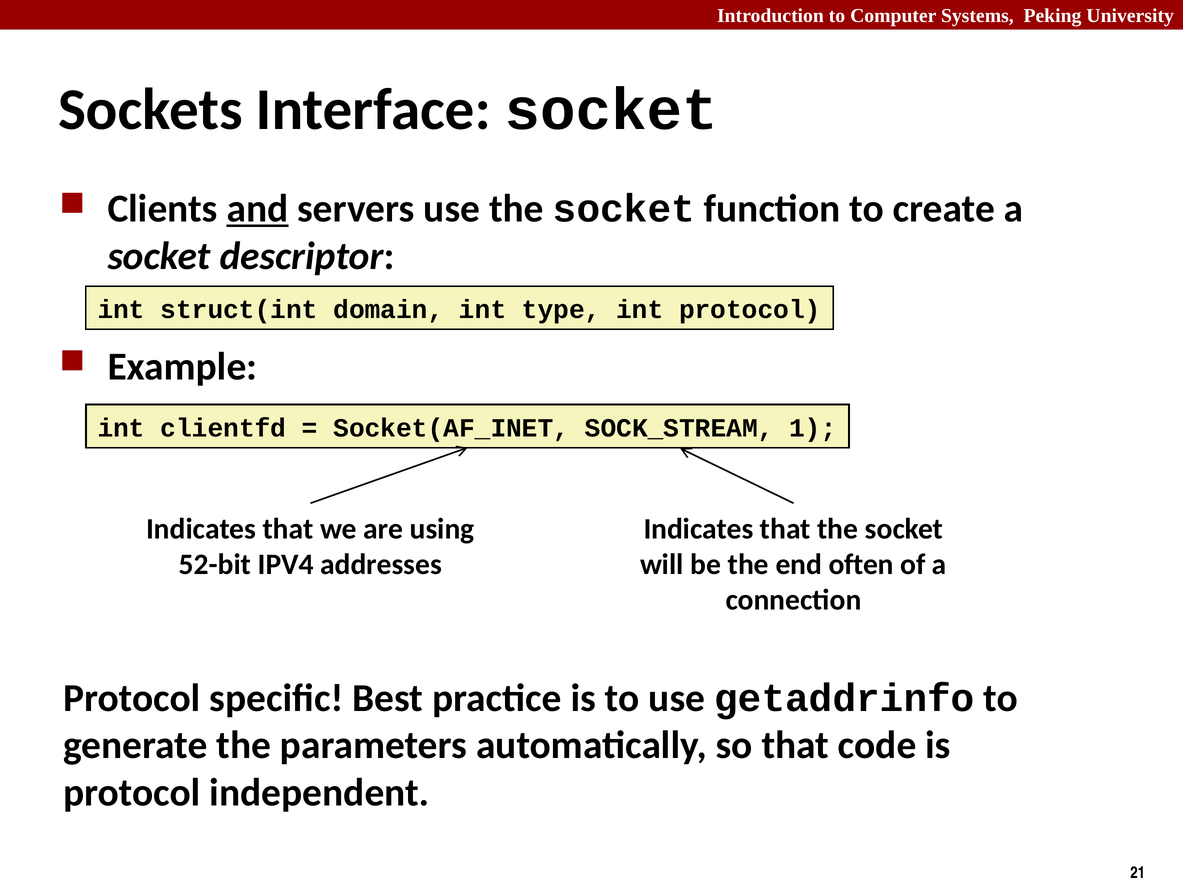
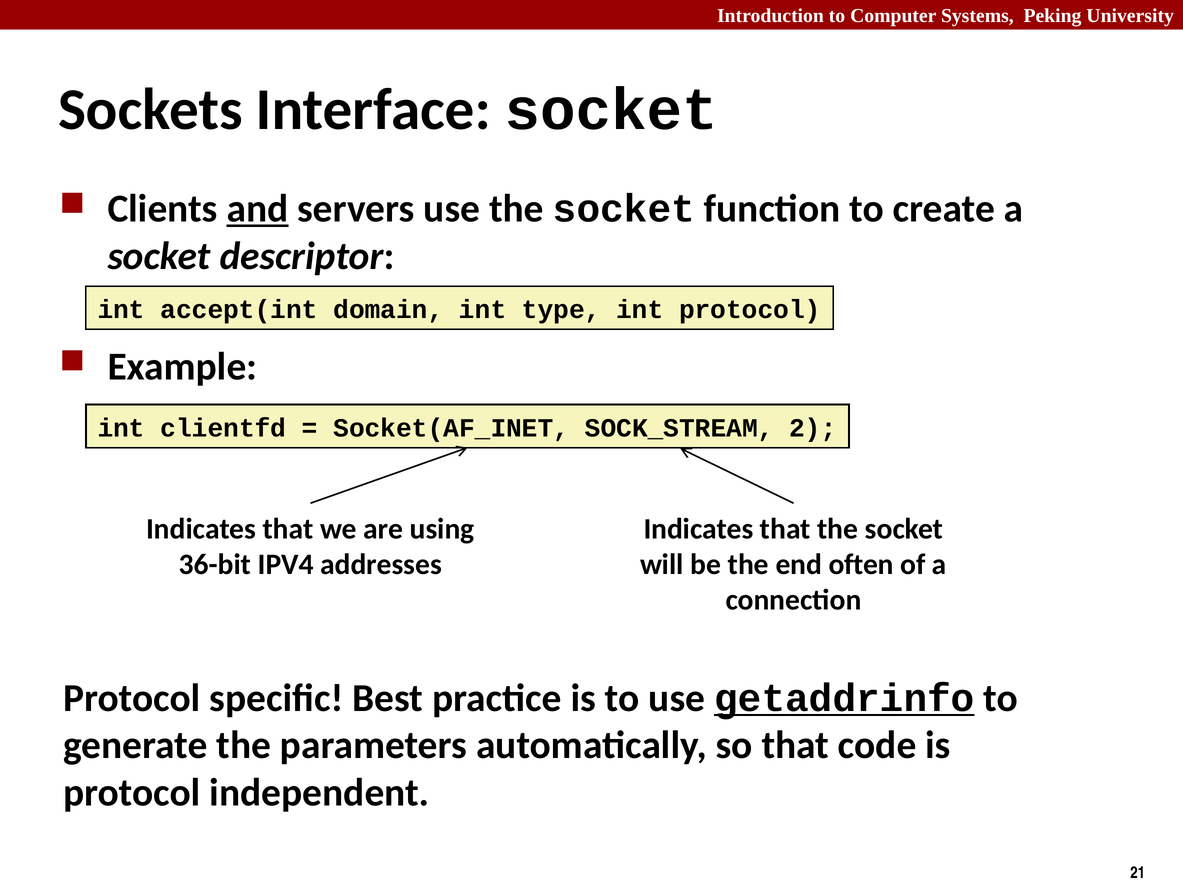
struct(int: struct(int -> accept(int (239, 309)
1: 1 -> 2 (813, 428)
52-bit: 52-bit -> 36-bit (215, 564)
getaddrinfo underline: none -> present (844, 697)
